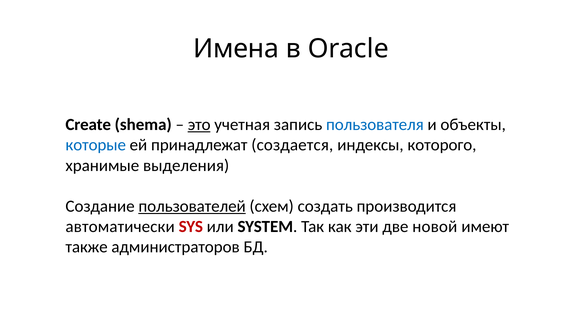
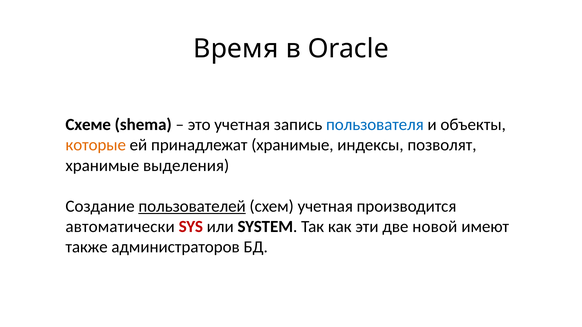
Имена: Имена -> Время (236, 49)
Create: Create -> Схеме (88, 125)
это underline: present -> none (199, 125)
которые colour: blue -> orange (96, 145)
принадлежат создается: создается -> хранимые (292, 145)
которого: которого -> позволят (442, 145)
схем создать: создать -> учетная (325, 206)
